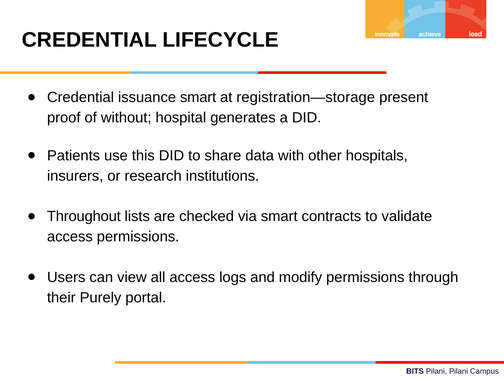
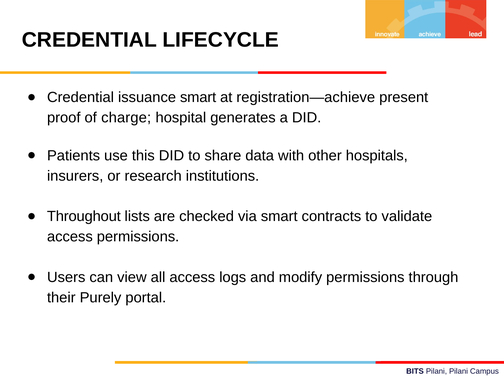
registration—storage: registration—storage -> registration—achieve (306, 97)
without: without -> charge (126, 118)
